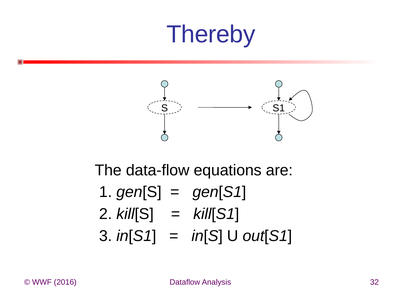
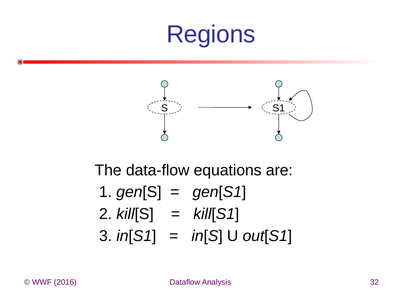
Thereby: Thereby -> Regions (211, 34)
